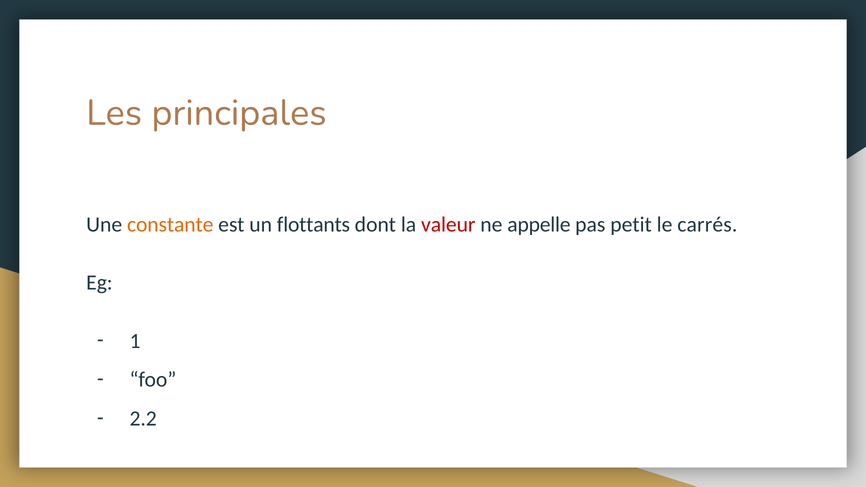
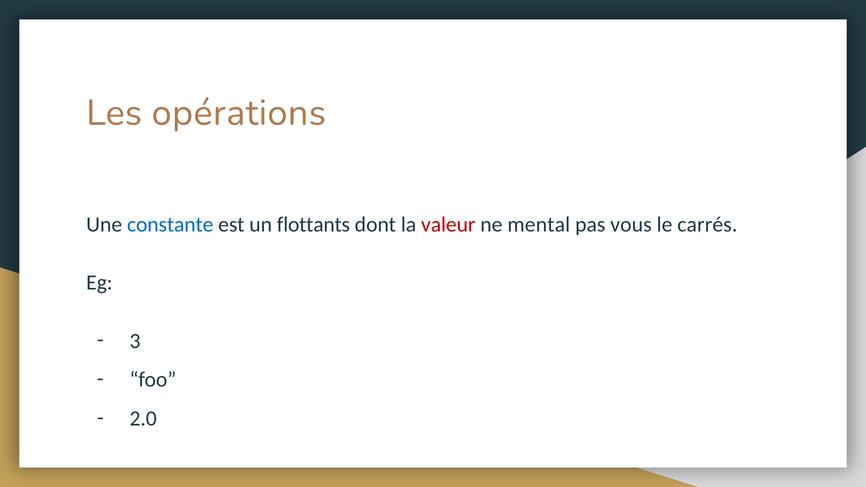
principales: principales -> opérations (239, 113)
constante colour: orange -> blue (170, 225)
appelle: appelle -> mental (539, 225)
petit: petit -> vous (631, 225)
1: 1 -> 3 (135, 341)
2.2: 2.2 -> 2.0 (143, 419)
